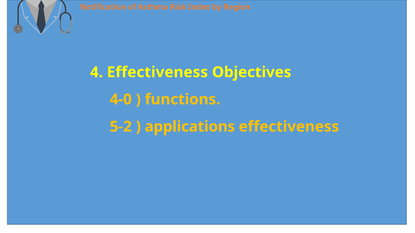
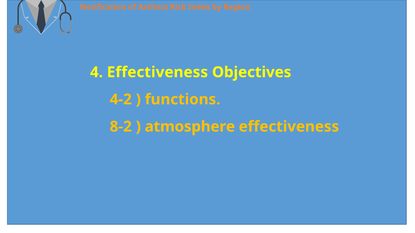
4-0: 4-0 -> 4-2 (121, 100)
5-2: 5-2 -> 8-2 (121, 127)
applications: applications -> atmosphere (190, 127)
